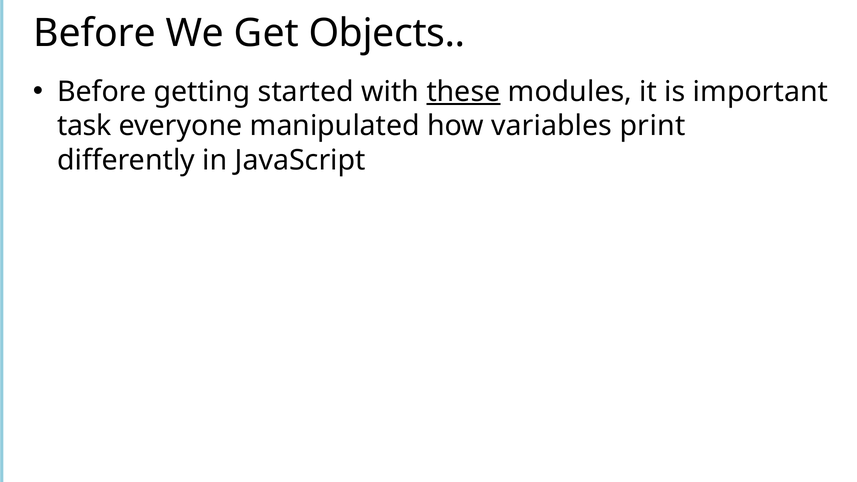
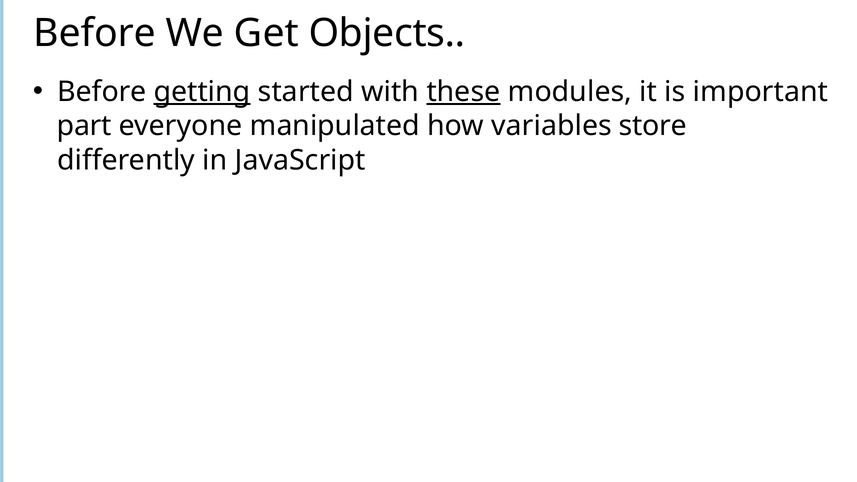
getting underline: none -> present (202, 92)
task: task -> part (84, 126)
print: print -> store (653, 126)
